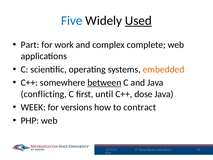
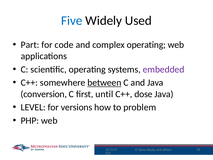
Used underline: present -> none (138, 21)
work: work -> code (64, 45)
complex complete: complete -> operating (146, 45)
embedded colour: orange -> purple (164, 69)
conflicting: conflicting -> conversion (44, 94)
WEEK: WEEK -> LEVEL (33, 107)
contract: contract -> problem (140, 107)
